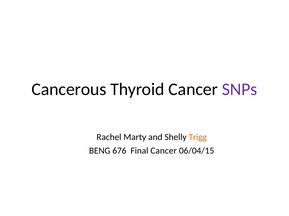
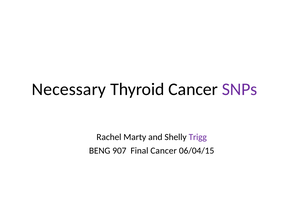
Cancerous: Cancerous -> Necessary (69, 90)
Trigg colour: orange -> purple (198, 138)
676: 676 -> 907 (119, 151)
